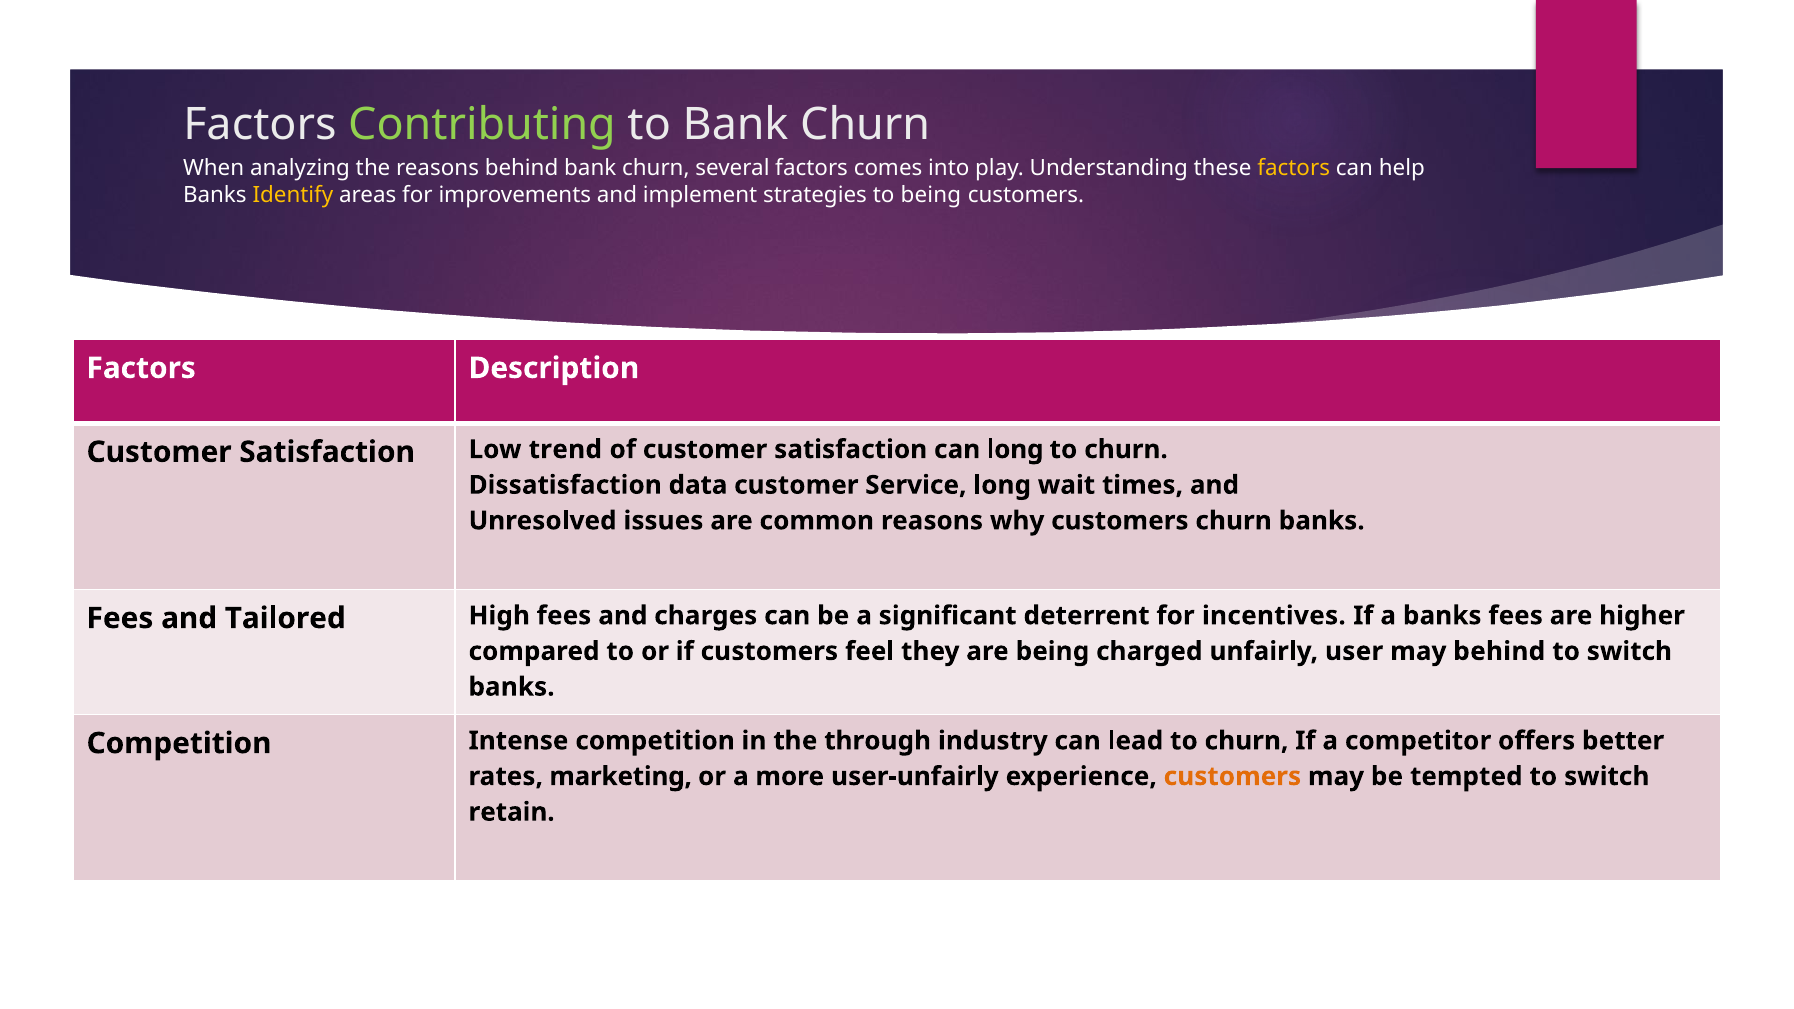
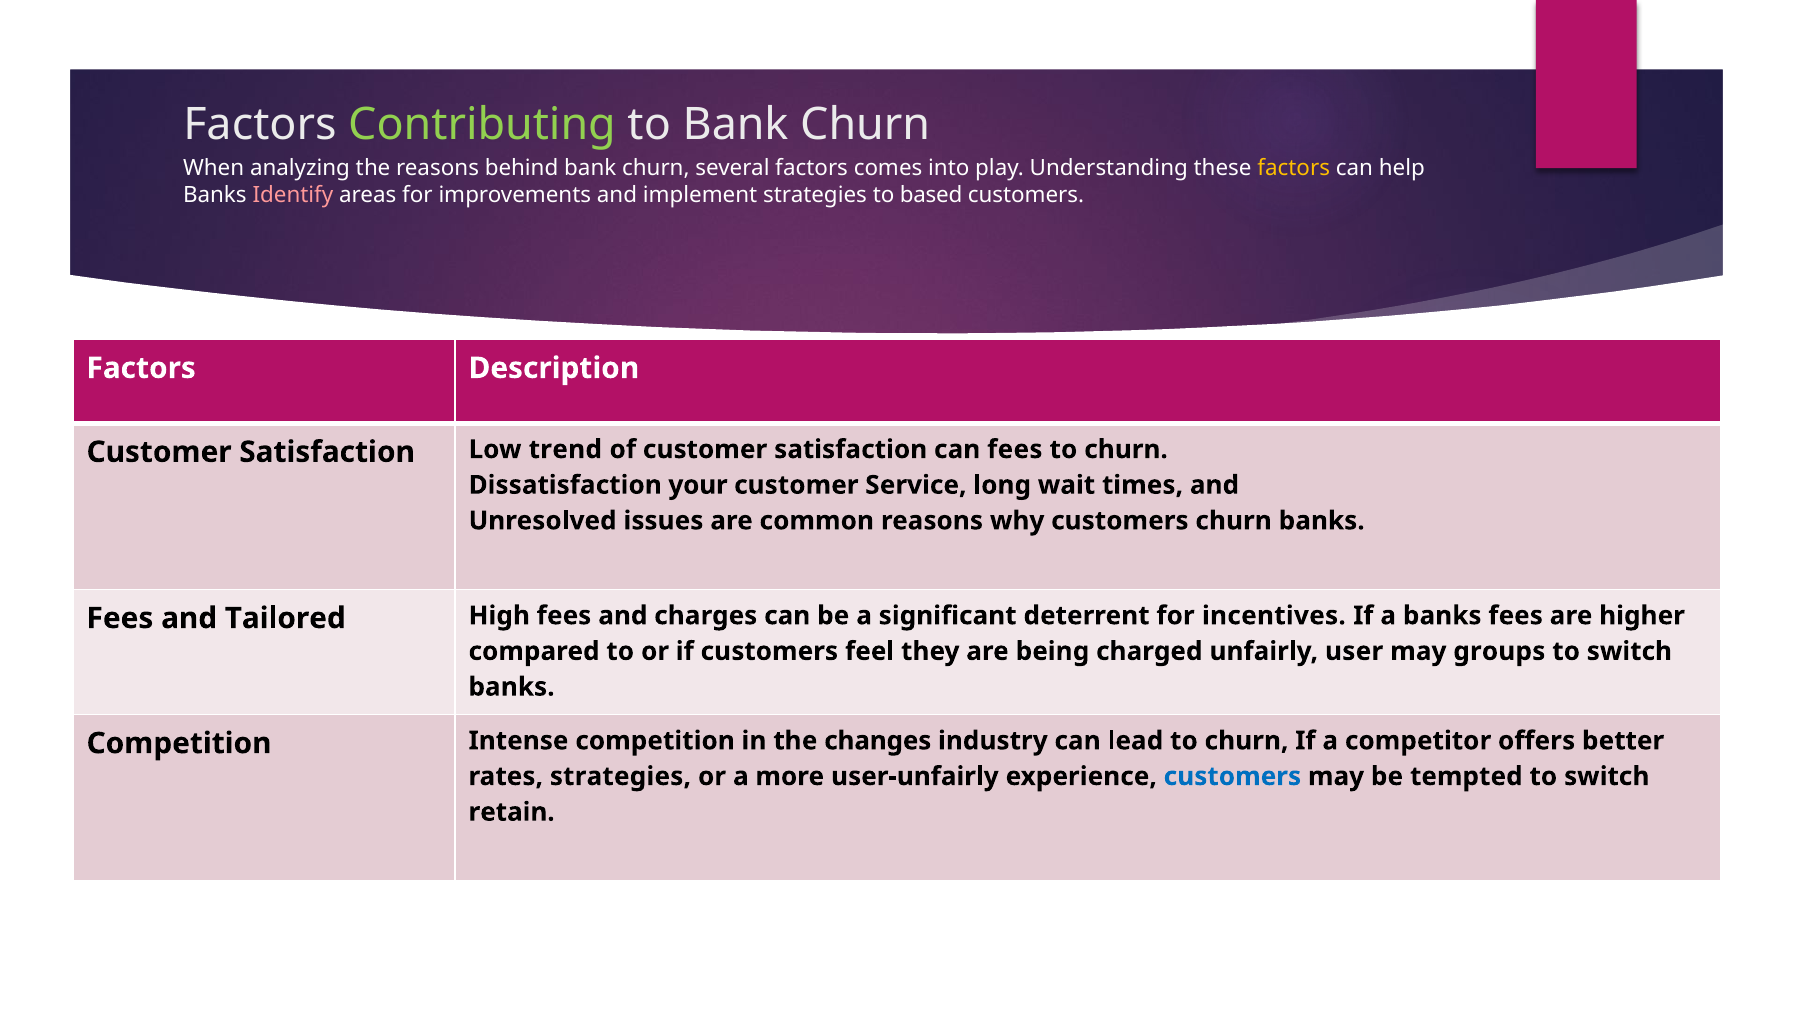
Identify colour: yellow -> pink (293, 195)
to being: being -> based (931, 195)
can long: long -> fees (1015, 450)
data: data -> your (698, 485)
may behind: behind -> groups (1499, 651)
through: through -> changes (878, 741)
rates marketing: marketing -> strategies (620, 777)
customers colour: orange -> blue (1232, 777)
